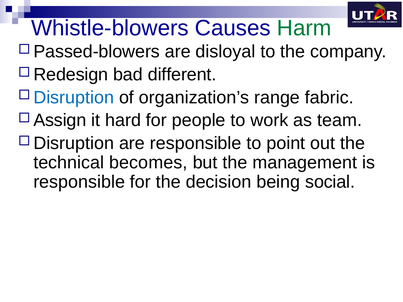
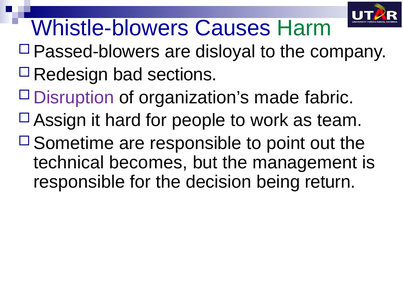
different: different -> sections (182, 75)
Disruption colour: blue -> purple (74, 98)
range: range -> made (277, 98)
Disruption: Disruption -> Sometime (74, 143)
social: social -> return (330, 182)
